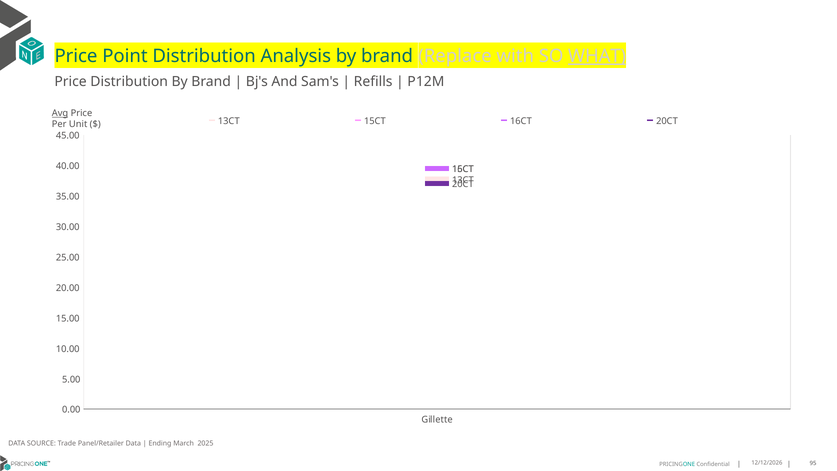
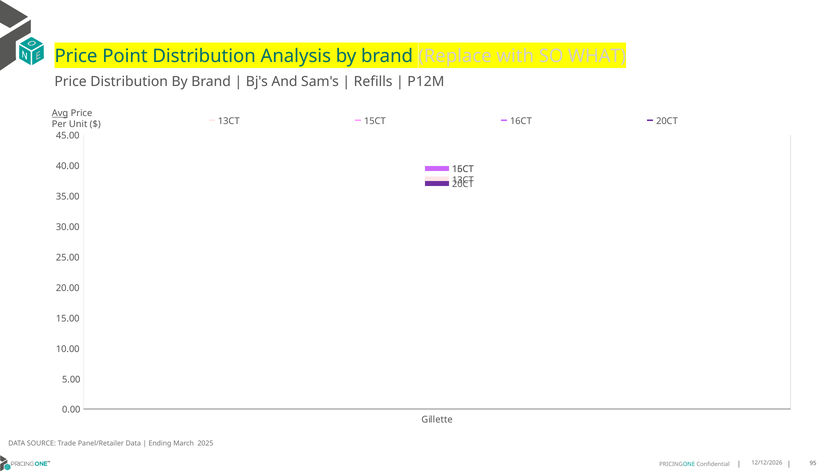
WHAT underline: present -> none (597, 56)
